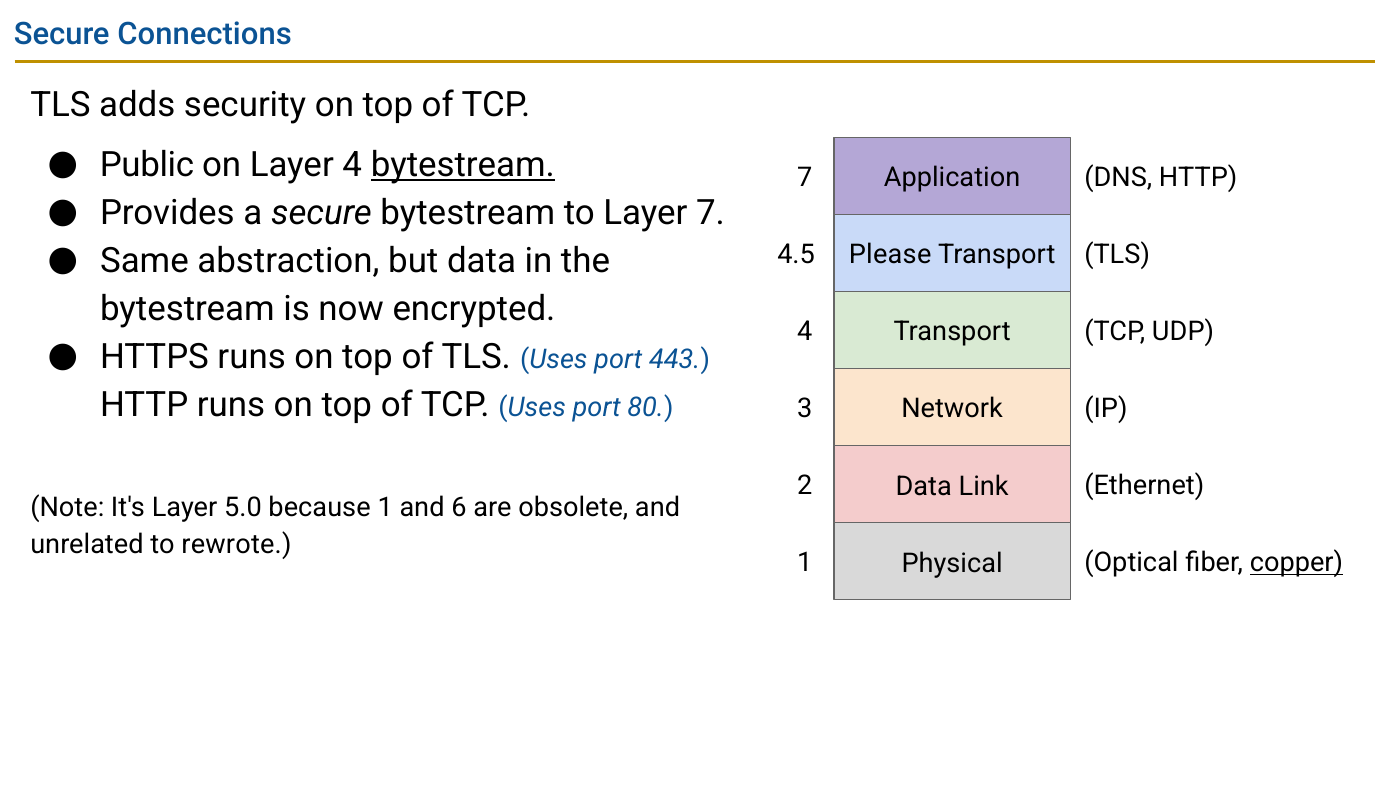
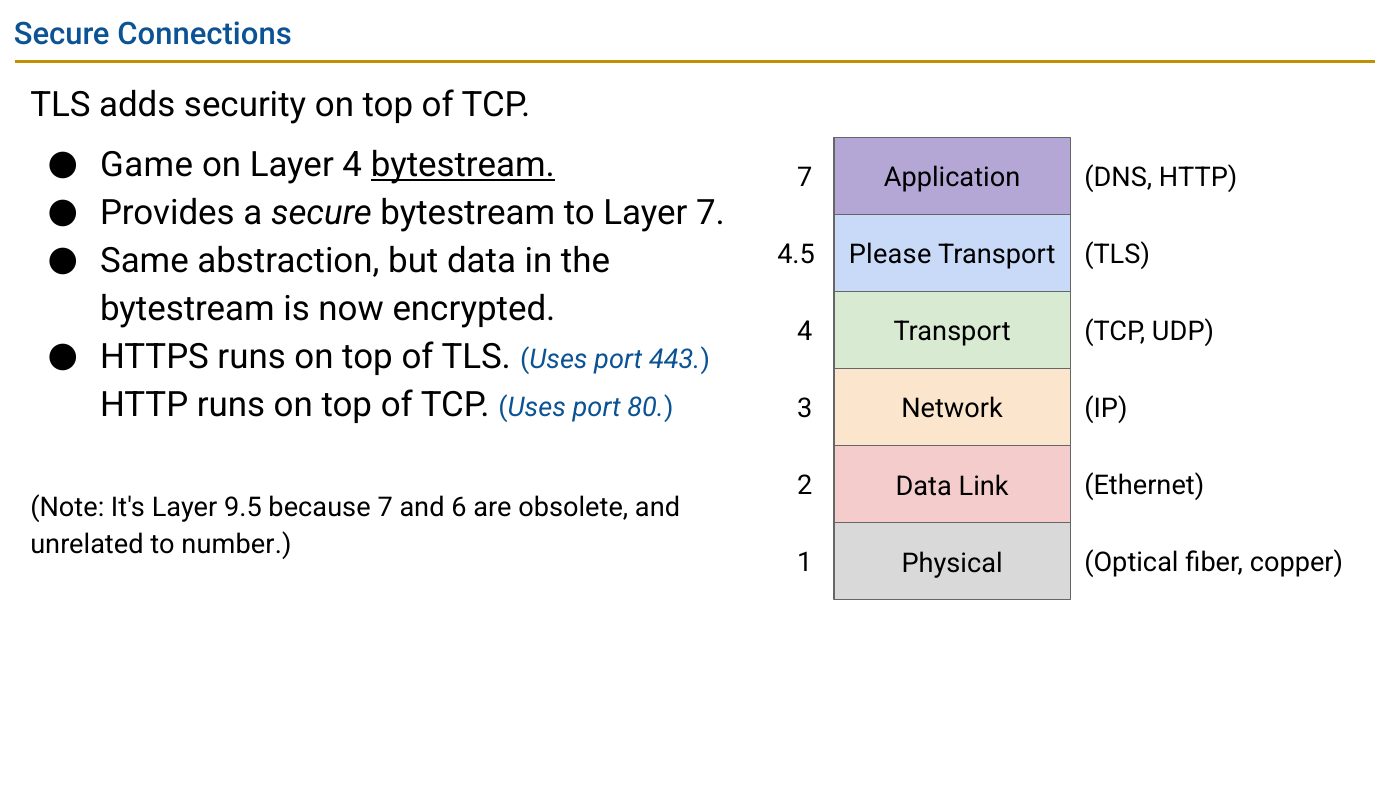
Public: Public -> Game (147, 165)
5.0: 5.0 -> 9.5 (243, 508)
because 1: 1 -> 7 (385, 508)
rewrote: rewrote -> number (236, 545)
copper underline: present -> none (1296, 563)
